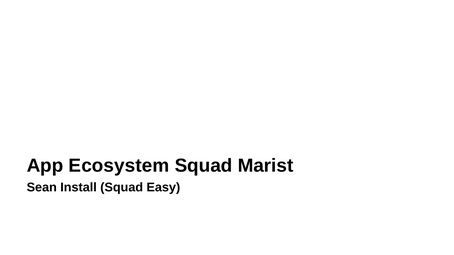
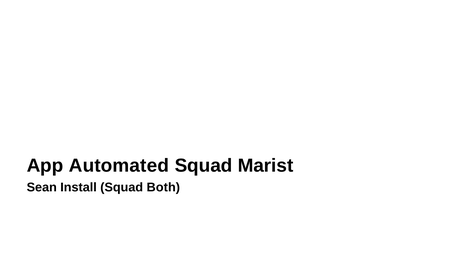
Ecosystem: Ecosystem -> Automated (119, 166)
Easy: Easy -> Both (163, 188)
